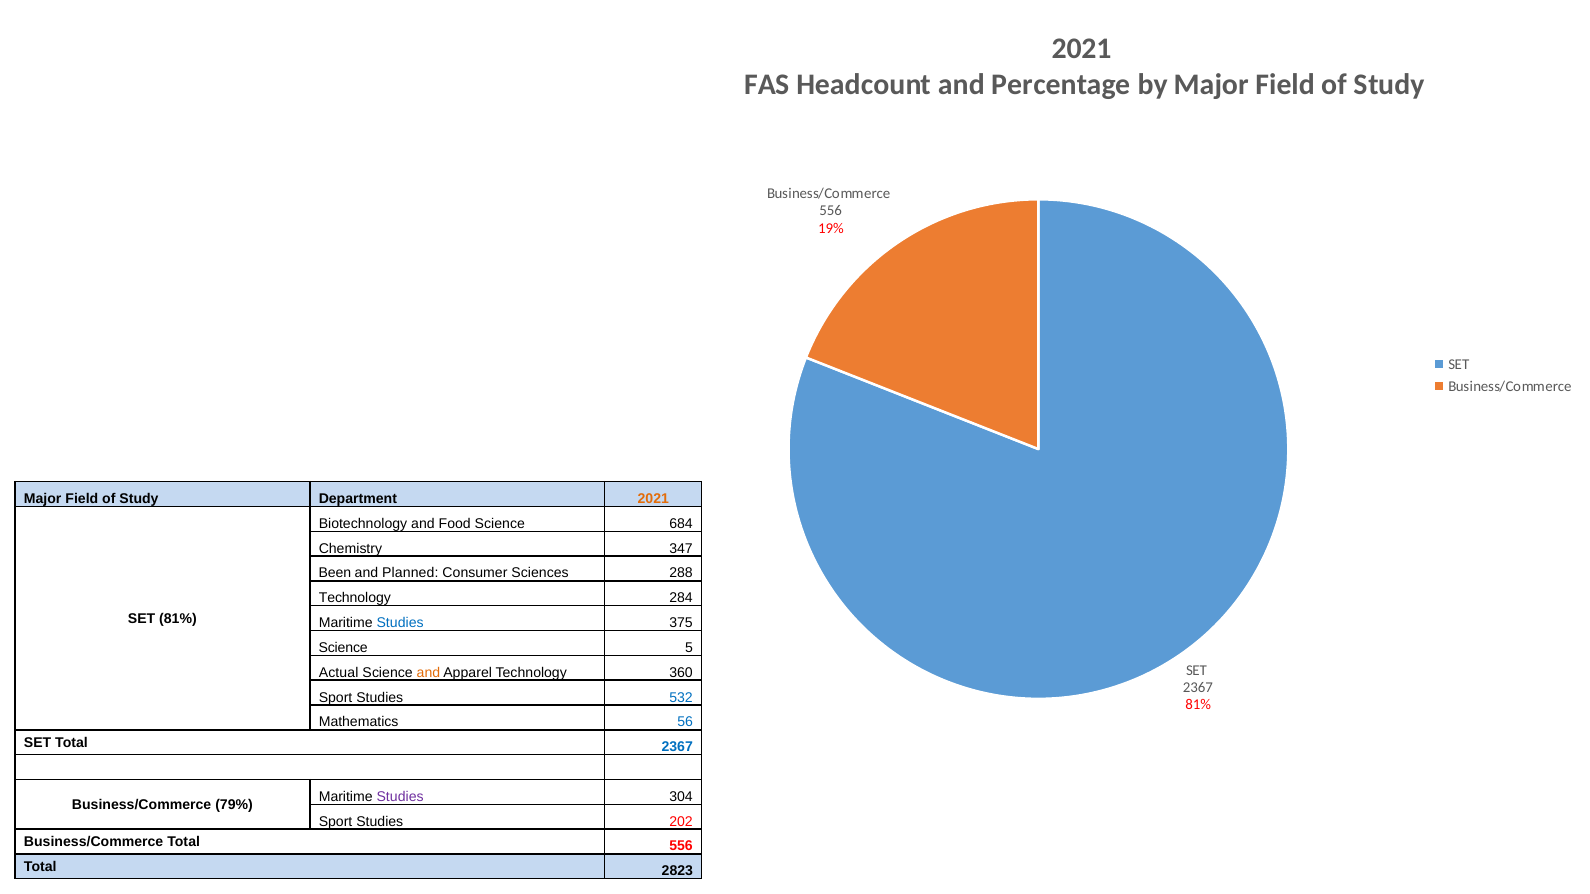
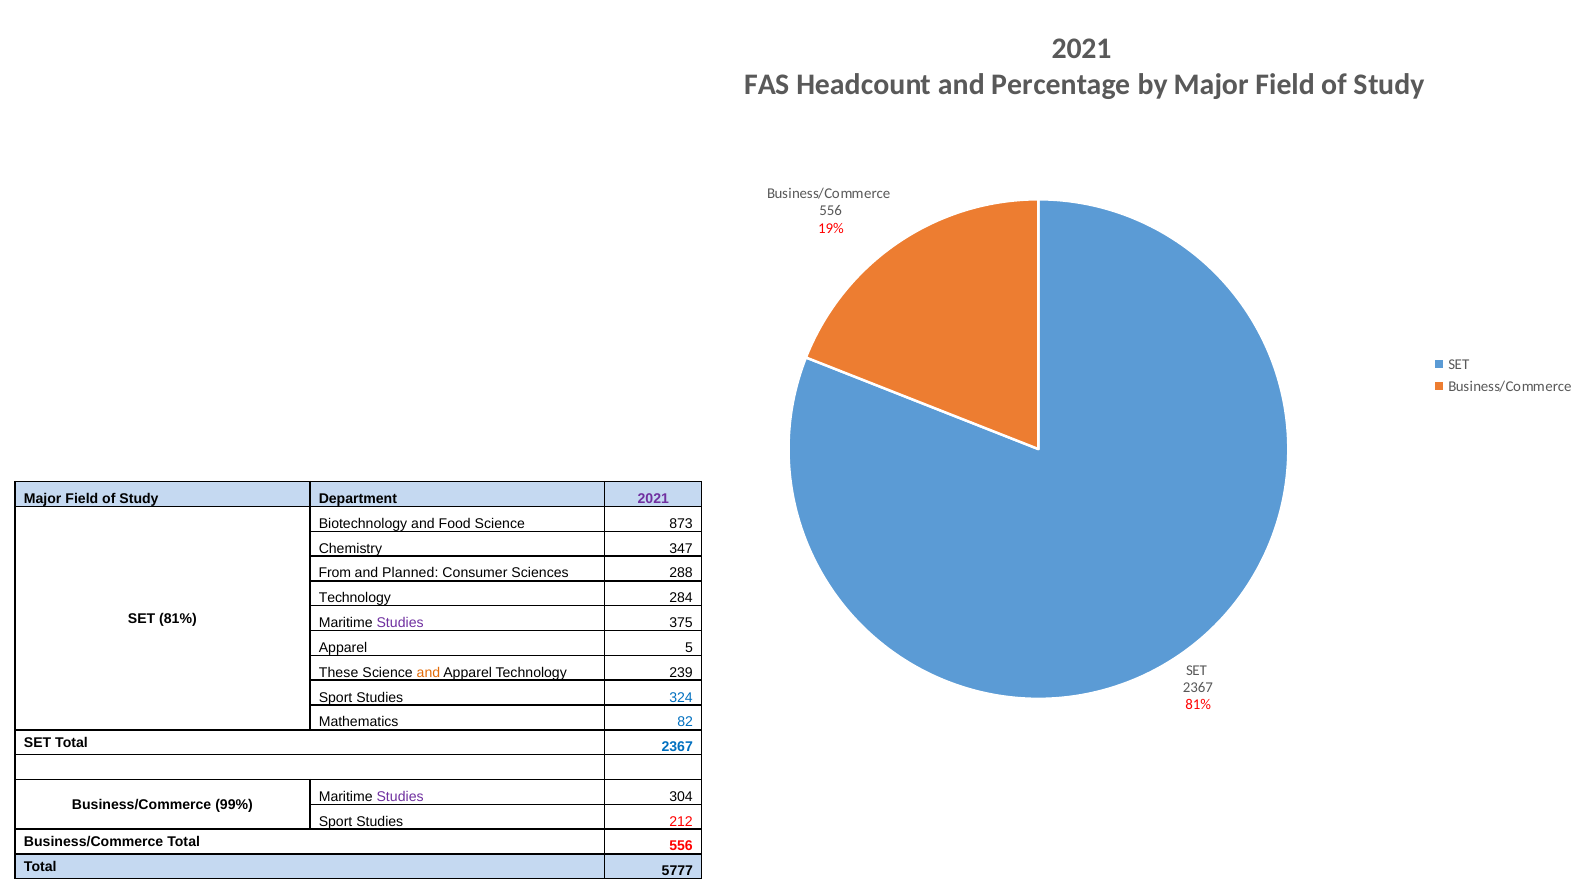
2021 colour: orange -> purple (653, 499)
684: 684 -> 873 (681, 524)
Been: Been -> From (335, 573)
Studies colour: blue -> purple (400, 623)
Science: Science -> Apparel (343, 648)
Actual: Actual -> These (339, 673)
360: 360 -> 239 (681, 673)
532: 532 -> 324 (681, 698)
56: 56 -> 82 (685, 722)
79%: 79% -> 99% (234, 805)
202: 202 -> 212 (681, 822)
2823: 2823 -> 5777 (677, 872)
